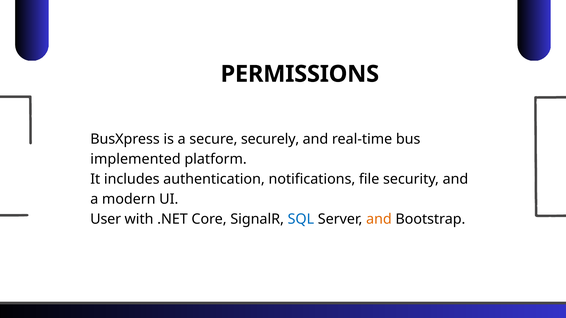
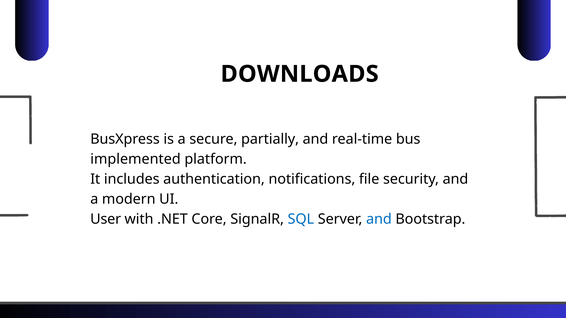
PERMISSIONS: PERMISSIONS -> DOWNLOADS (300, 74)
securely: securely -> partially (270, 139)
and colour: orange -> blue (379, 219)
